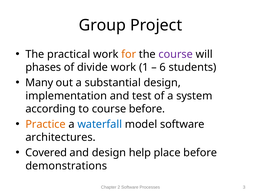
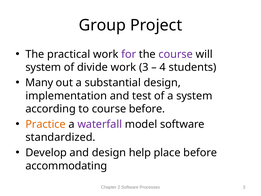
for colour: orange -> purple (129, 54)
phases: phases -> system (43, 67)
work 1: 1 -> 3 (144, 67)
6: 6 -> 4 (163, 67)
waterfall colour: blue -> purple (100, 124)
architectures: architectures -> standardized (60, 137)
Covered: Covered -> Develop (46, 153)
demonstrations: demonstrations -> accommodating (66, 166)
